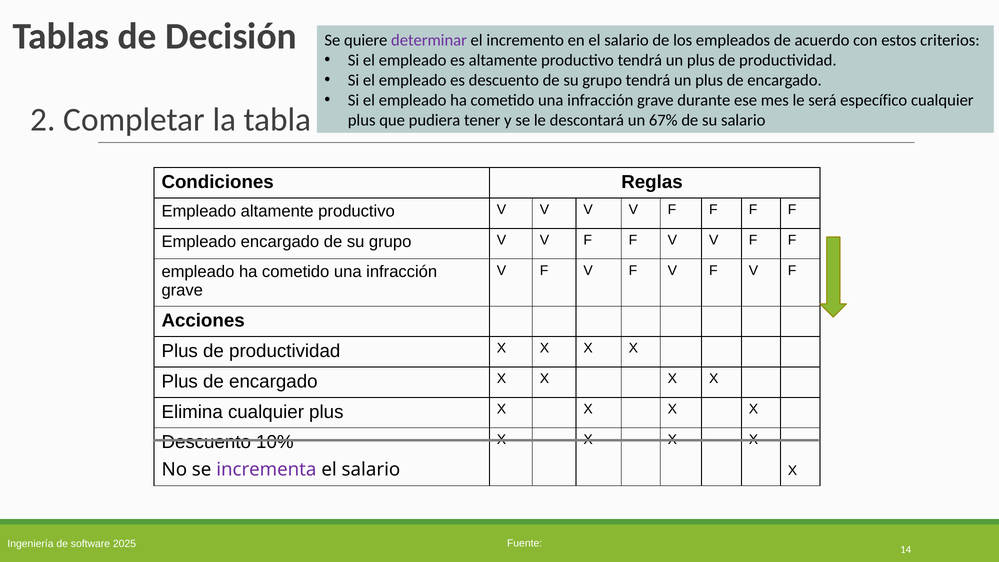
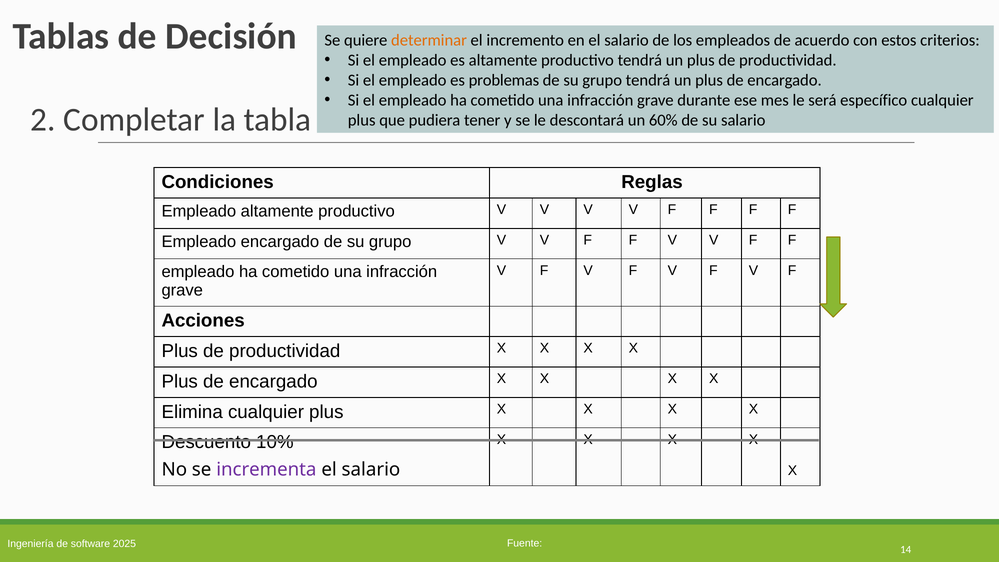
determinar colour: purple -> orange (429, 40)
es descuento: descuento -> problemas (504, 80)
67%: 67% -> 60% (663, 120)
